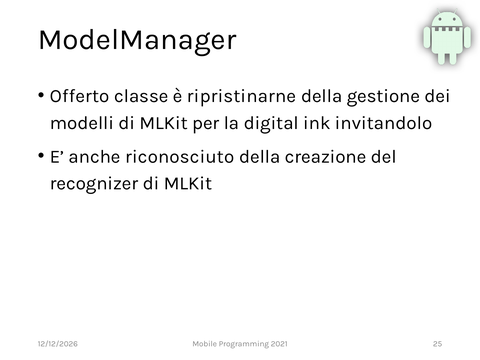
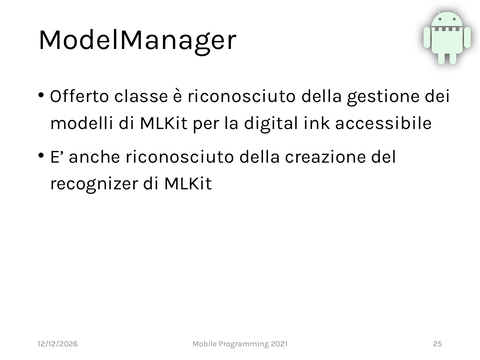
è ripristinarne: ripristinarne -> riconosciuto (242, 96)
invitandolo: invitandolo -> accessibile (384, 123)
